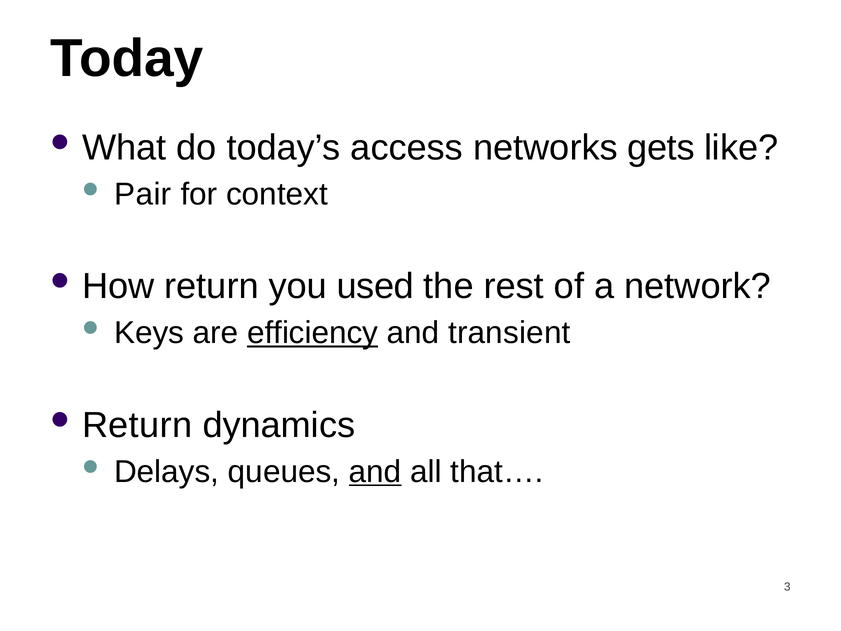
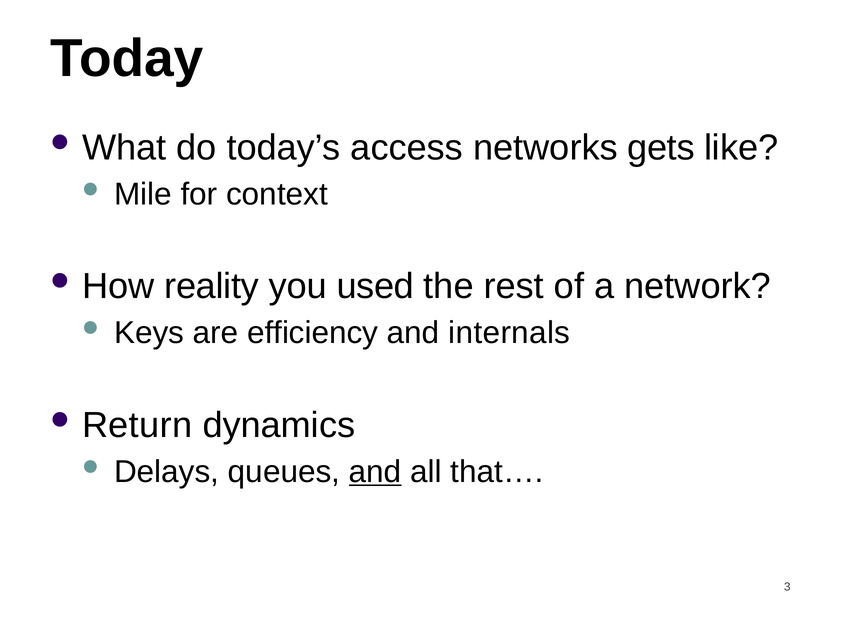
Pair: Pair -> Mile (143, 194)
How return: return -> reality (212, 286)
efficiency underline: present -> none (313, 333)
transient: transient -> internals (509, 333)
